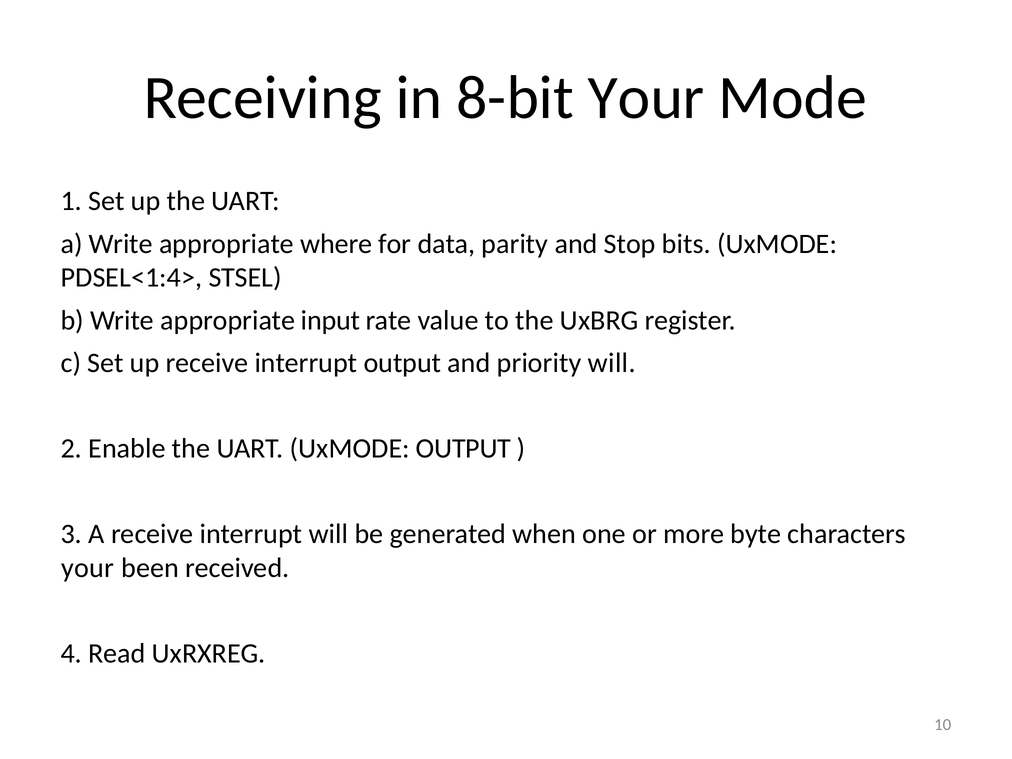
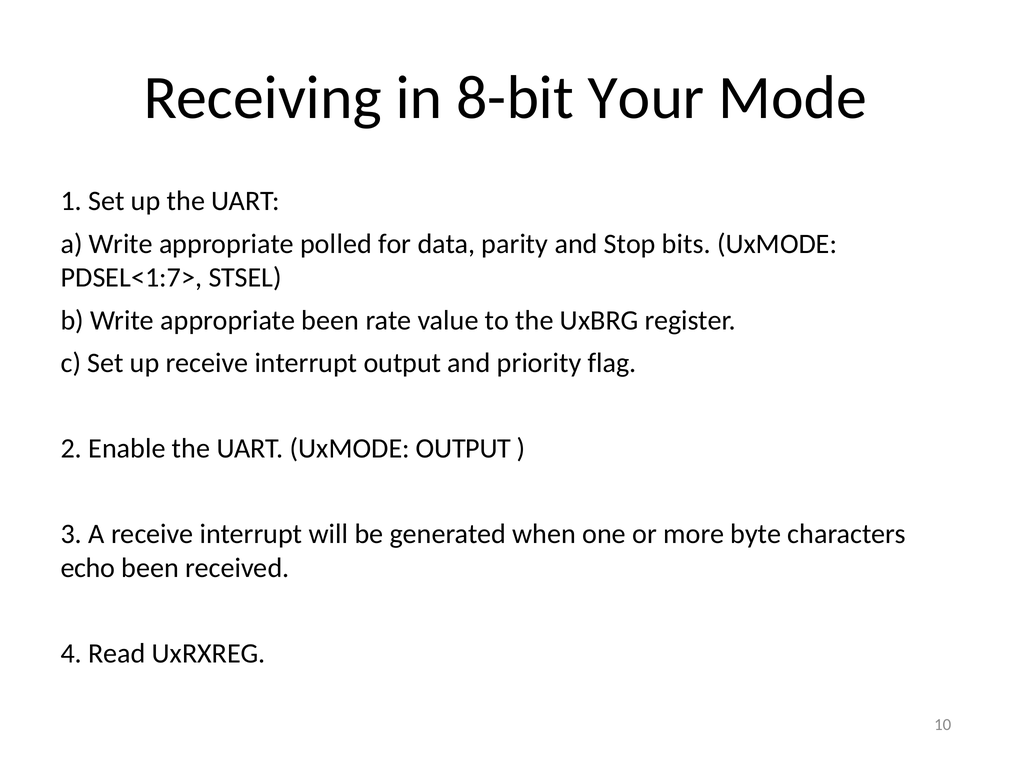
where: where -> polled (336, 244)
PDSEL<1:4>: PDSEL<1:4> -> PDSEL<1:7> (131, 278)
appropriate input: input -> been (330, 320)
priority will: will -> flag (612, 363)
your: your -> echo (88, 568)
